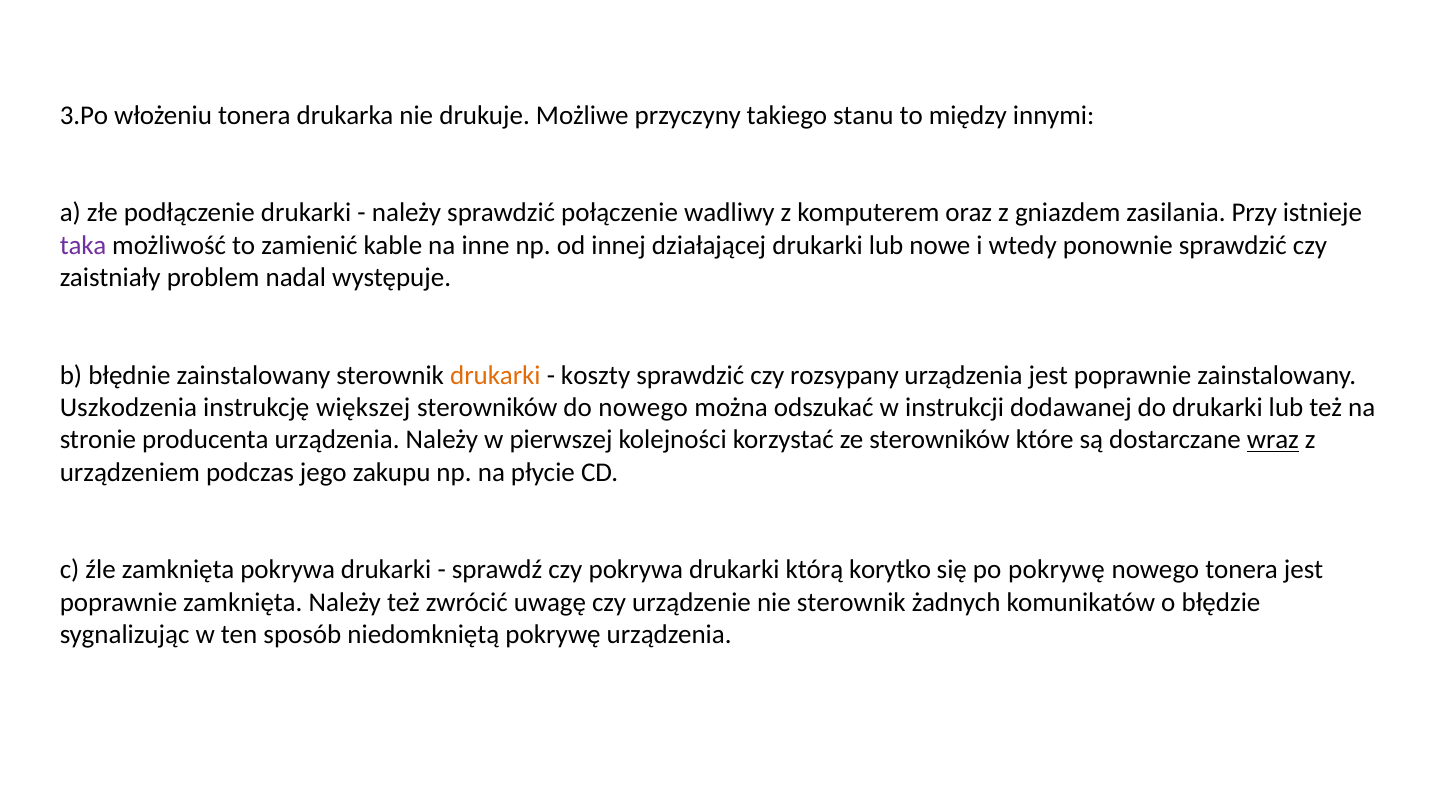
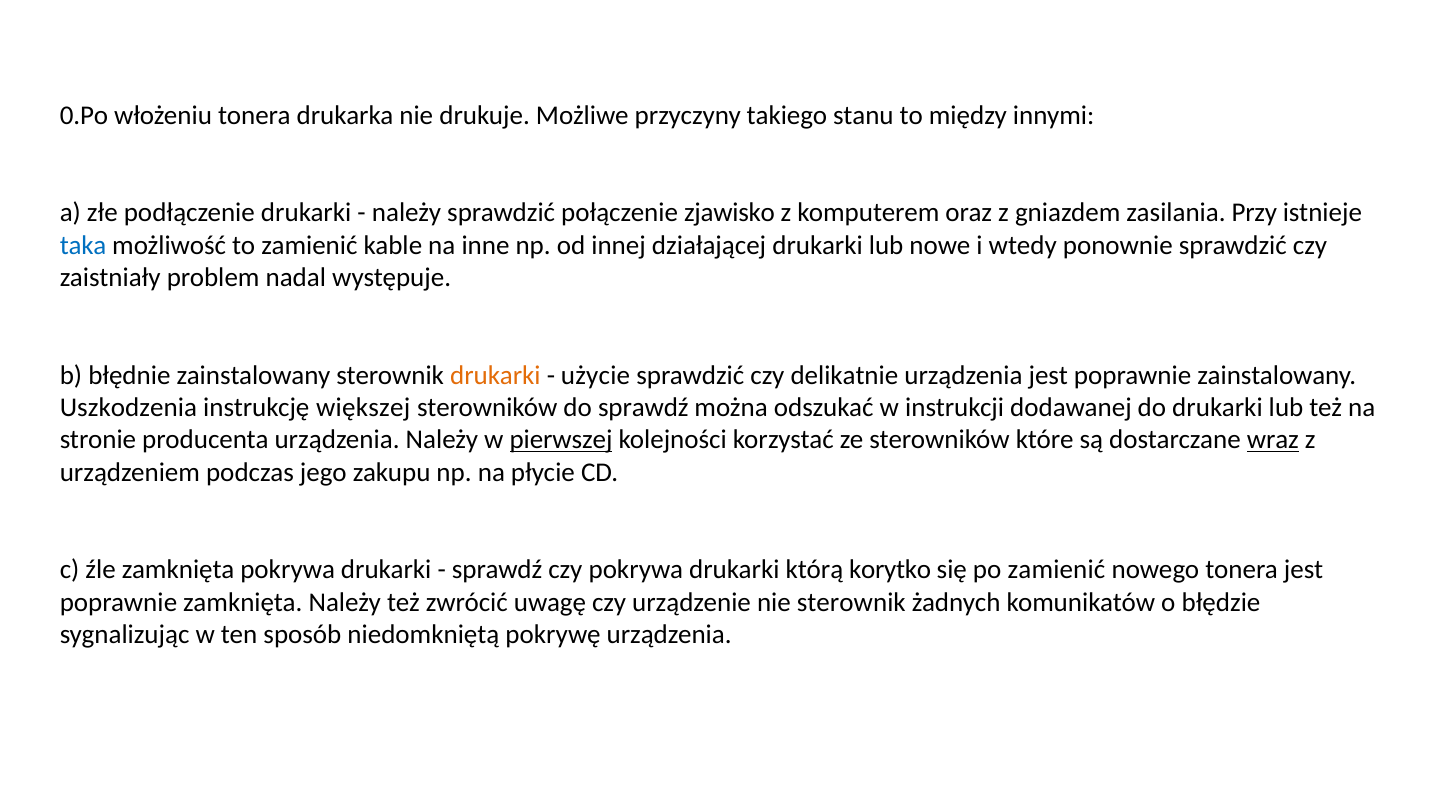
3.Po: 3.Po -> 0.Po (84, 116)
wadliwy: wadliwy -> zjawisko (729, 213)
taka colour: purple -> blue (83, 245)
koszty: koszty -> użycie (596, 375)
rozsypany: rozsypany -> delikatnie (844, 375)
do nowego: nowego -> sprawdź (643, 408)
pierwszej underline: none -> present (561, 440)
po pokrywę: pokrywę -> zamienić (1056, 570)
